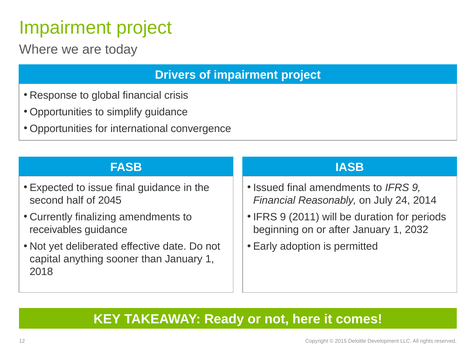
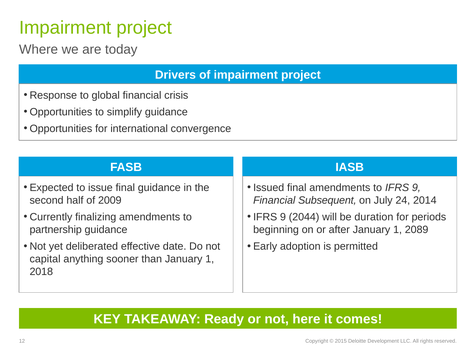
2045: 2045 -> 2009 (110, 200)
Reasonably: Reasonably -> Subsequent (327, 200)
2011: 2011 -> 2044 (304, 217)
receivables: receivables -> partnership (56, 230)
2032: 2032 -> 2089 (417, 230)
